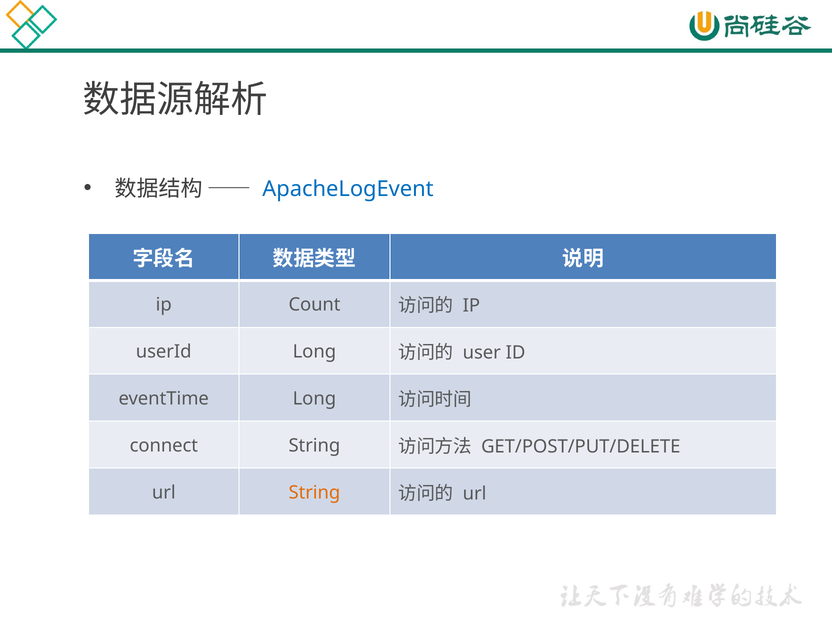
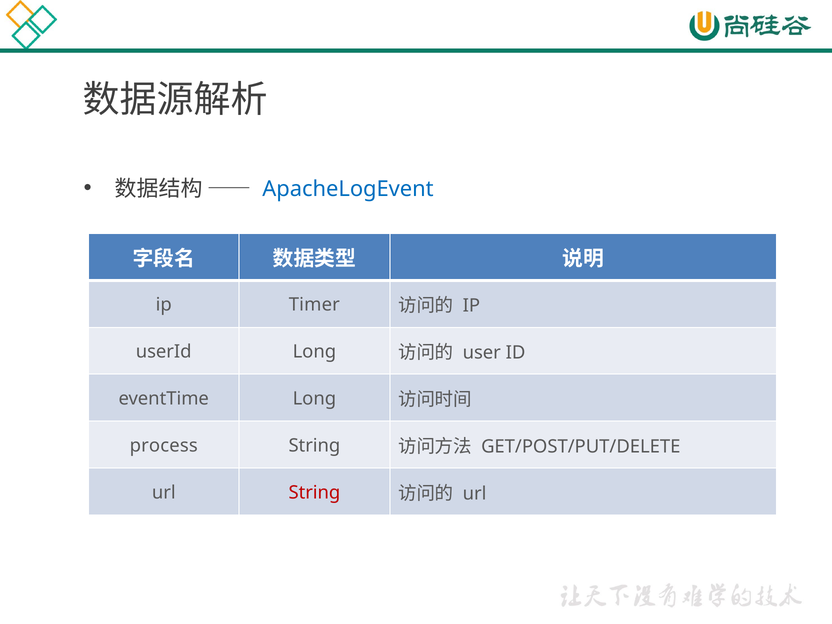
Count: Count -> Timer (314, 305)
connect: connect -> process (164, 446)
String colour: orange -> red (314, 493)
